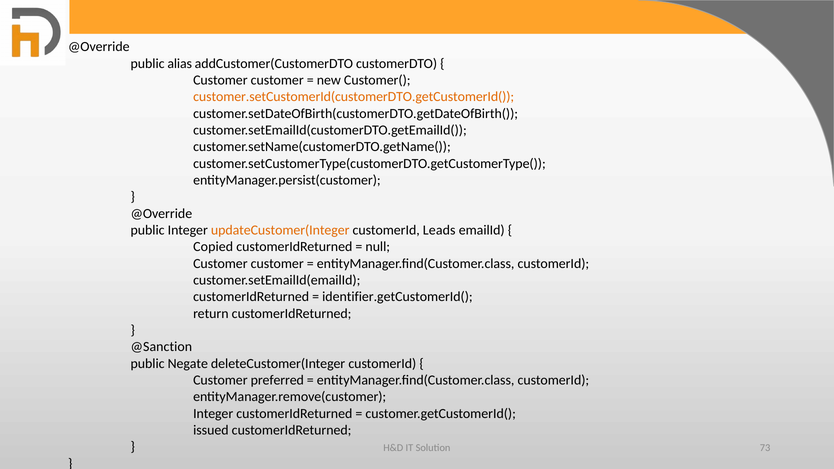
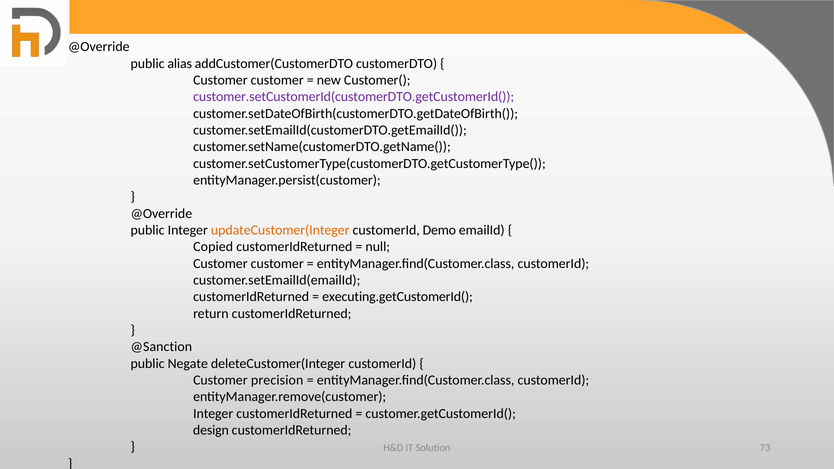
customer.setCustomerId(customerDTO.getCustomerId( colour: orange -> purple (354, 97)
Leads: Leads -> Demo (439, 230)
identifier.getCustomerId(: identifier.getCustomerId( -> executing.getCustomerId( (398, 297)
preferred: preferred -> precision (277, 380)
issued: issued -> design (211, 430)
